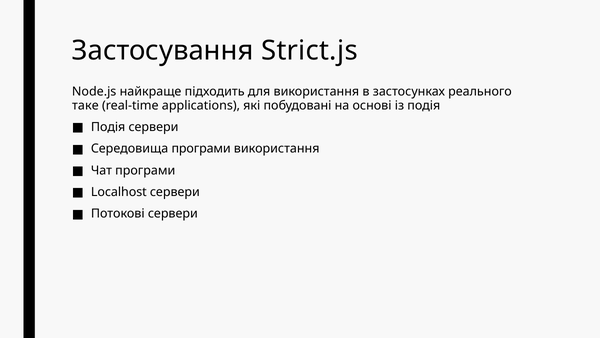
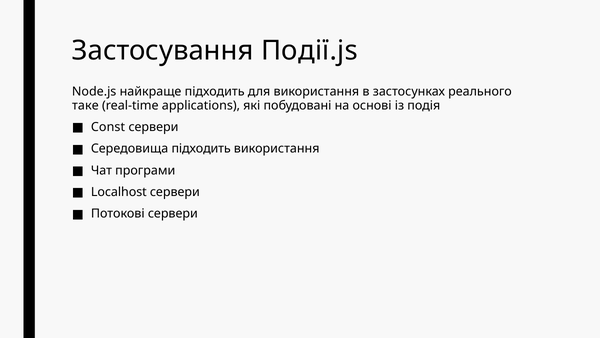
Strict.js: Strict.js -> Події.js (309, 50)
Подія: Подія -> Const (108, 127)
Середовища програми: програми -> підходить (201, 149)
